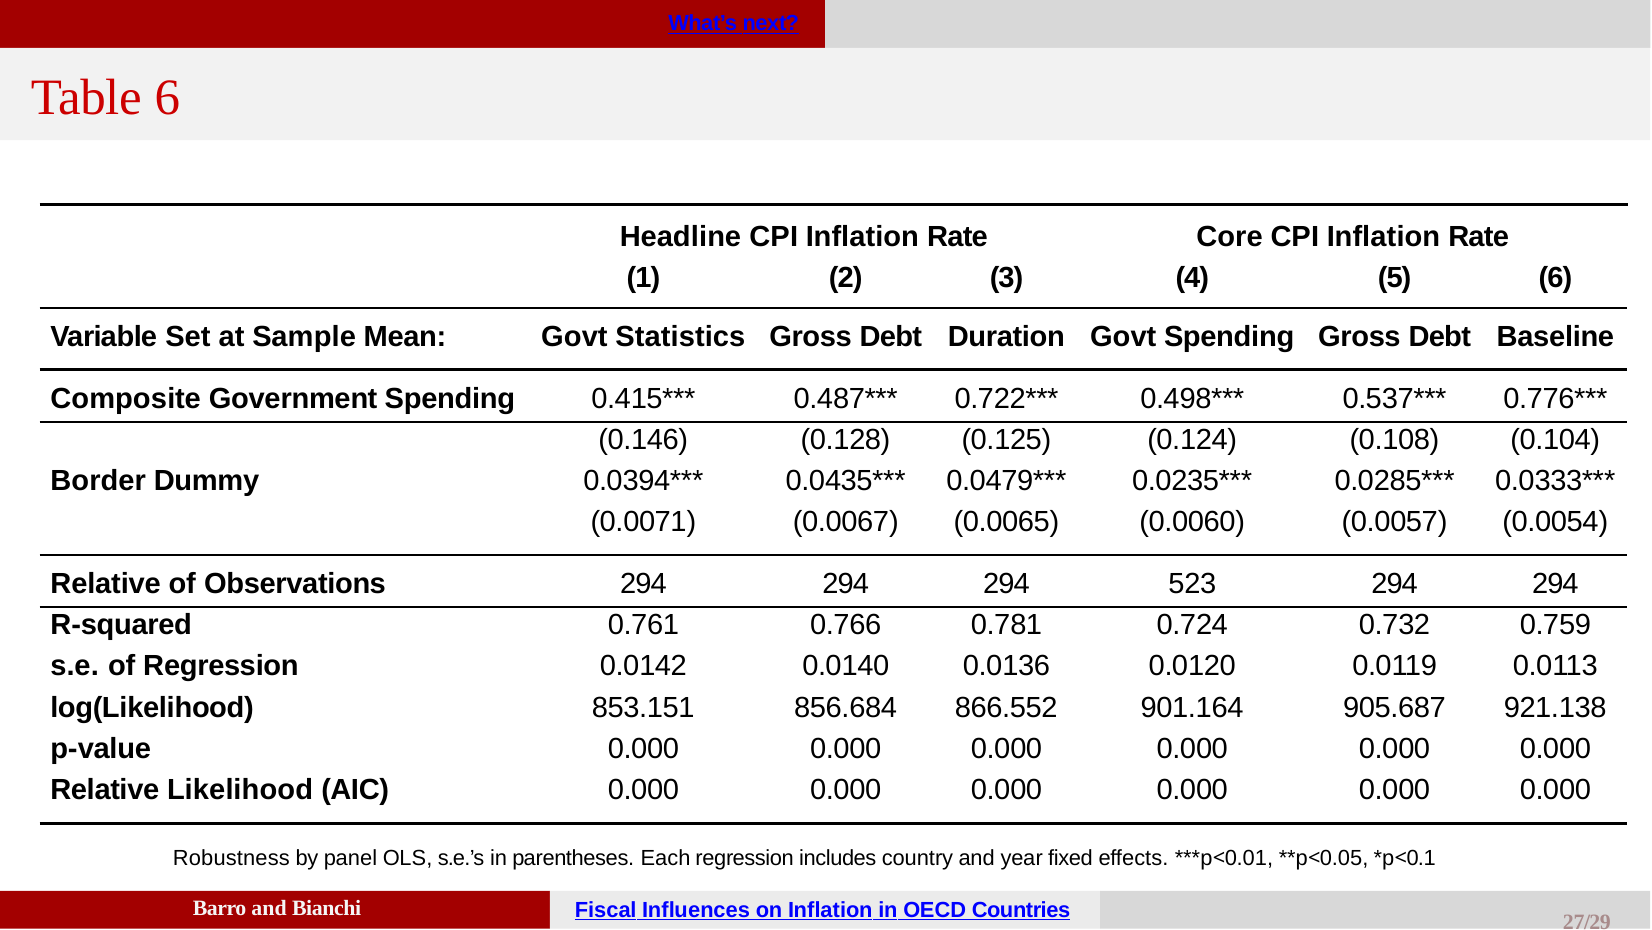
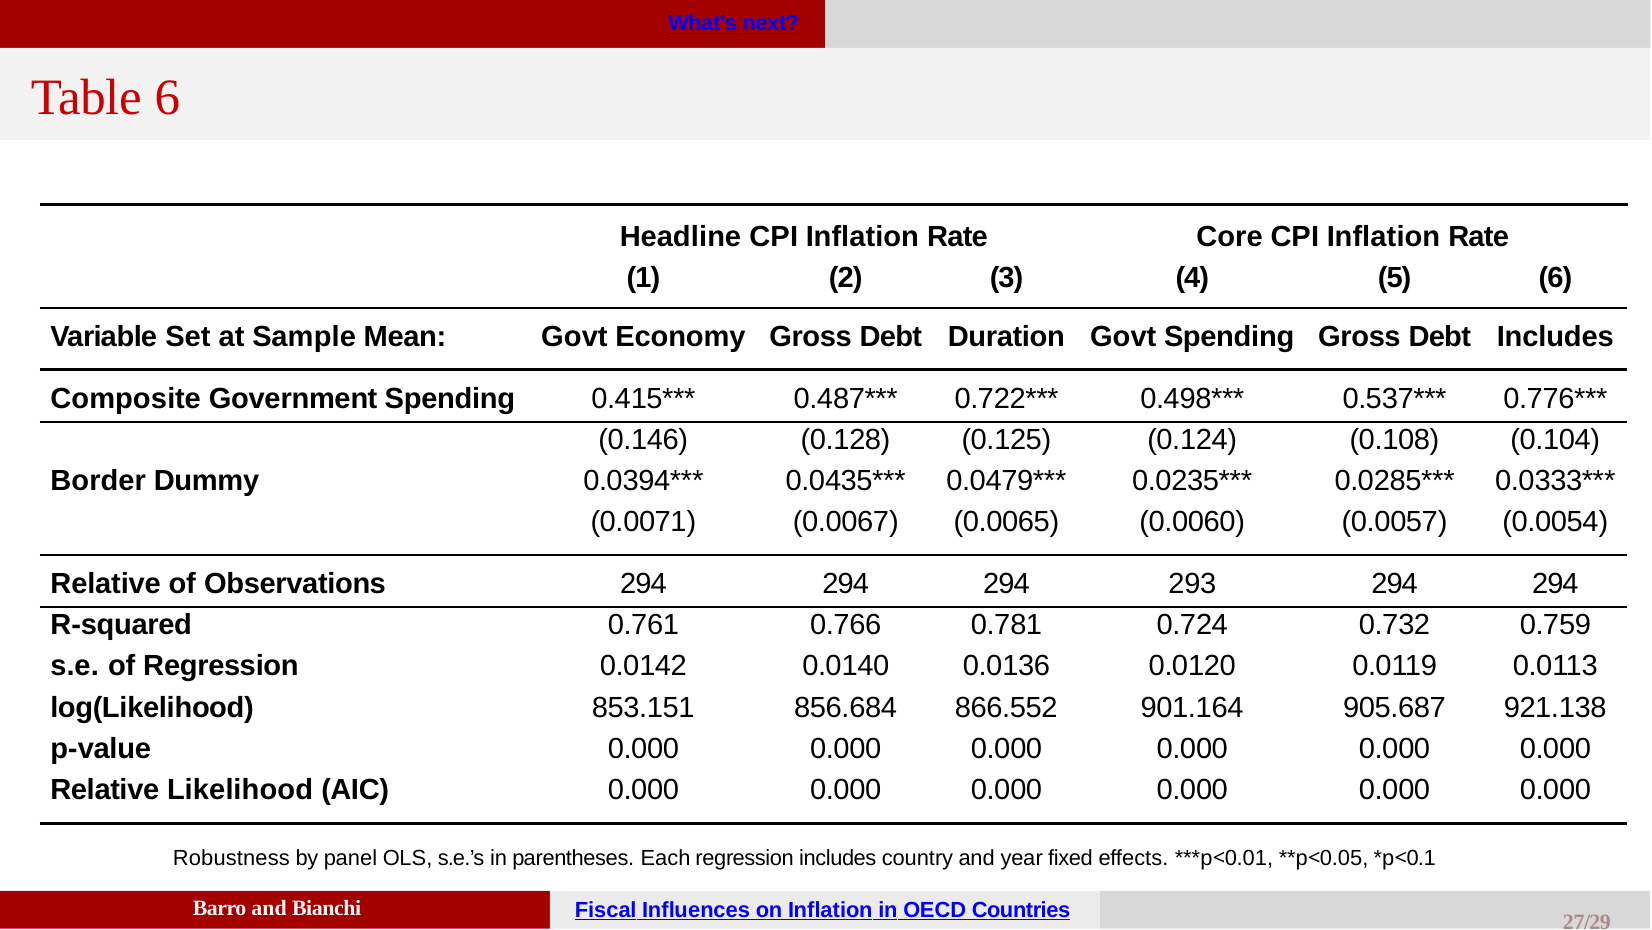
Statistics: Statistics -> Economy (680, 337)
Debt Baseline: Baseline -> Includes (1555, 337)
523: 523 -> 293 (1192, 584)
